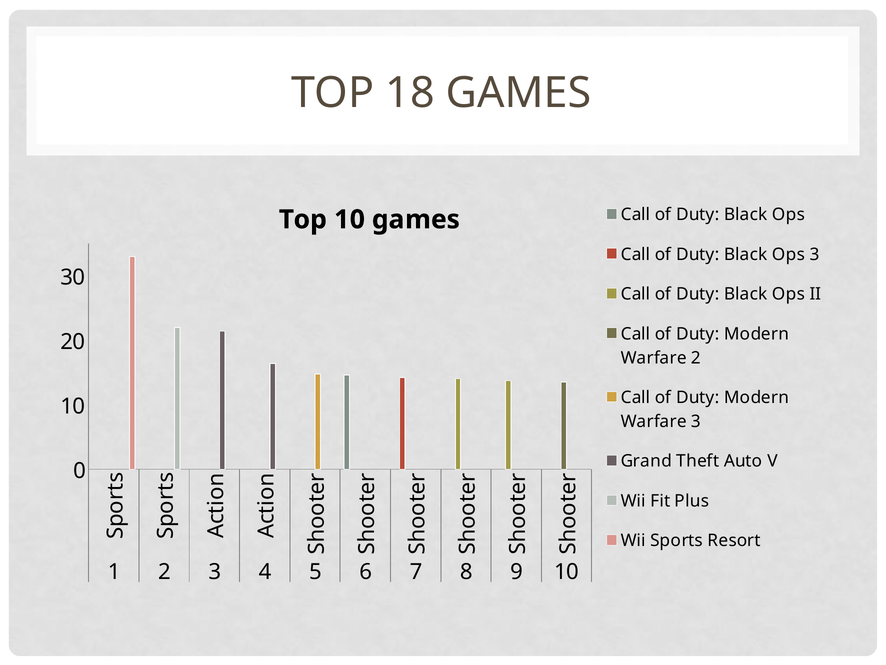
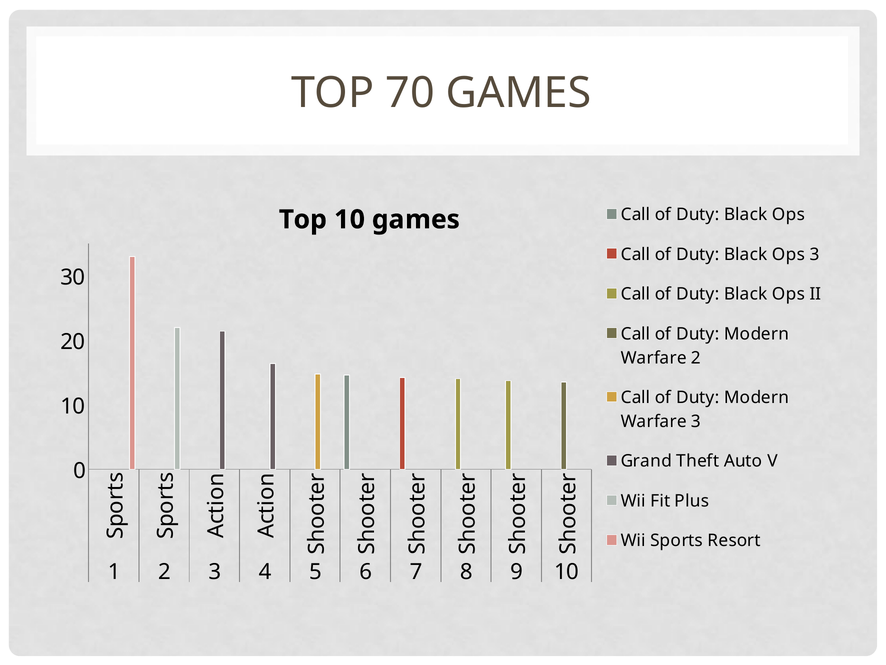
18: 18 -> 70 (410, 93)
